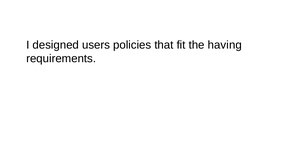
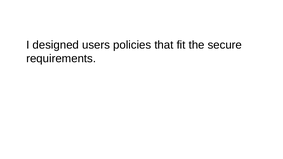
having: having -> secure (225, 45)
